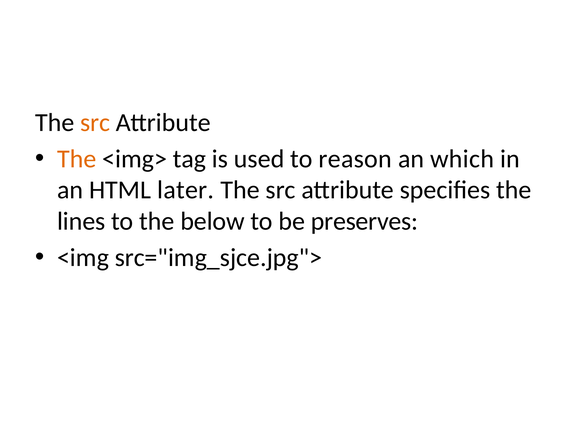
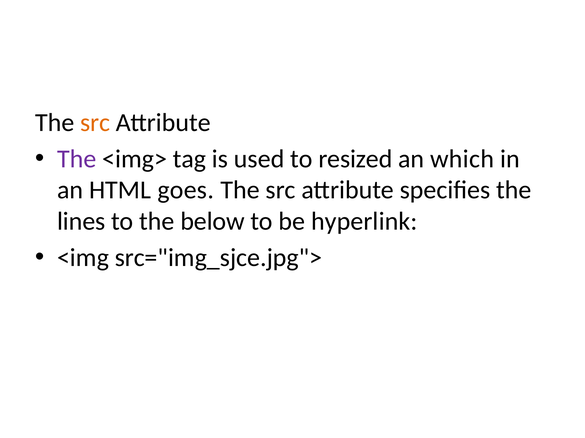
The colour: orange -> purple (77, 159)
reason: reason -> resized (355, 159)
later: later -> goes (186, 190)
preserves: preserves -> hyperlink (364, 222)
